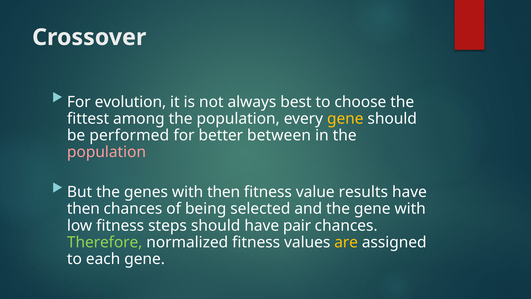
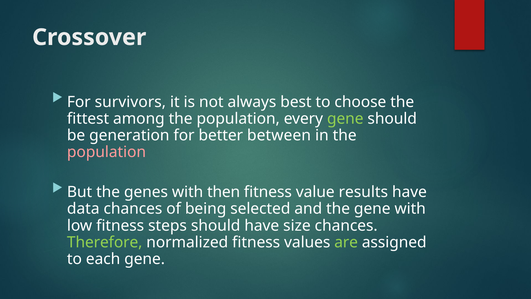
evolution: evolution -> survivors (130, 102)
gene colour: yellow -> light green (345, 119)
performed: performed -> generation (129, 135)
then: then -> data (83, 209)
pair: pair -> size (297, 225)
are colour: yellow -> light green (346, 242)
